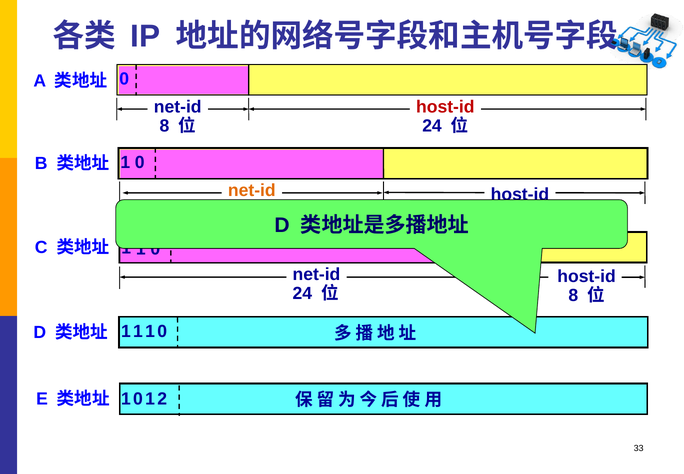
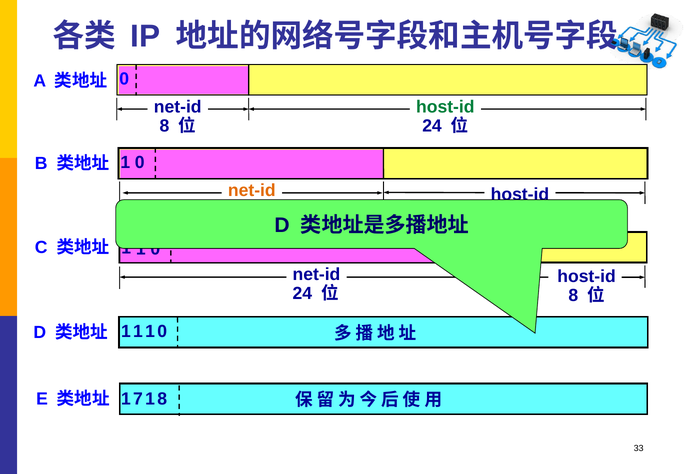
host-id colour: red -> green (445, 107)
0: 0 -> 7 (138, 398)
1 2: 2 -> 8 (162, 398)
